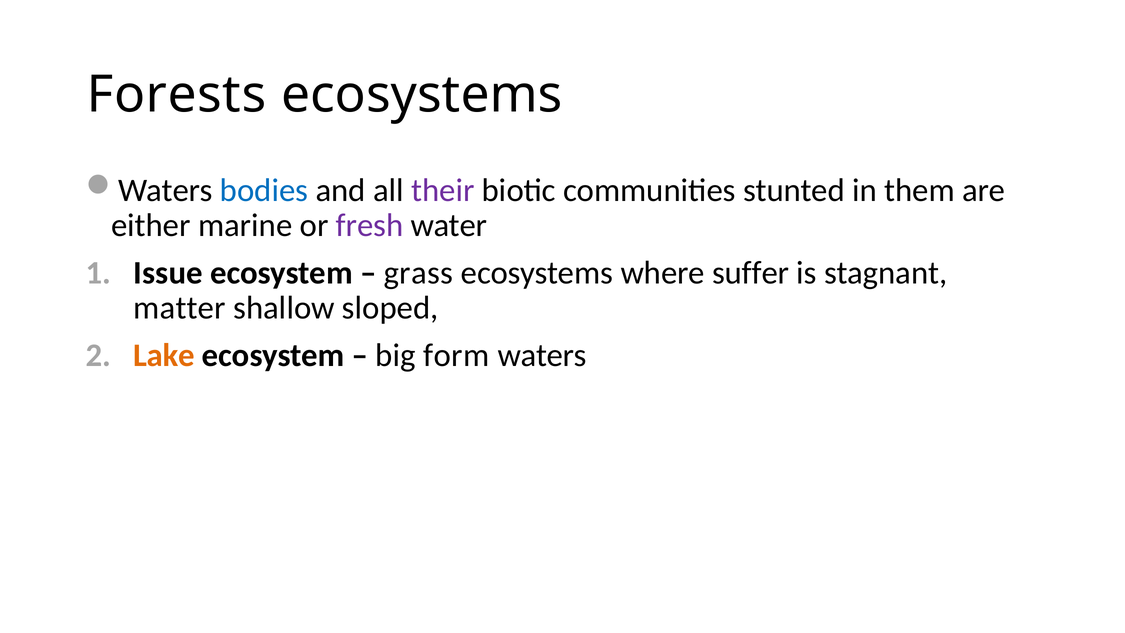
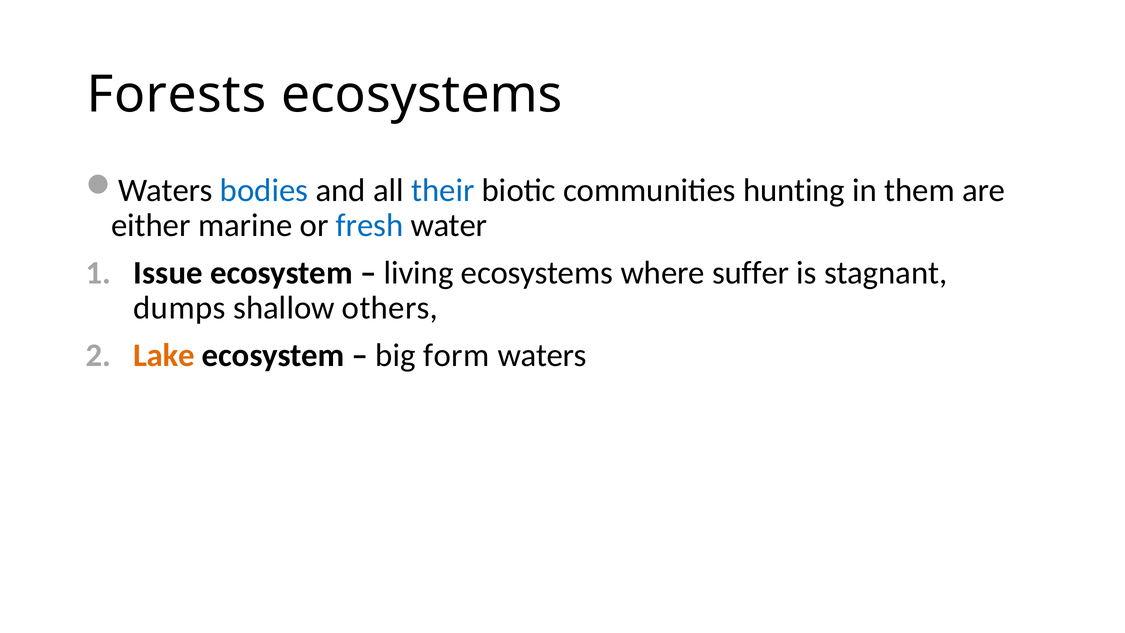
their colour: purple -> blue (443, 190)
stunted: stunted -> hunting (794, 190)
fresh colour: purple -> blue (370, 226)
grass: grass -> living (419, 273)
matter: matter -> dumps (179, 308)
sloped: sloped -> others (390, 308)
